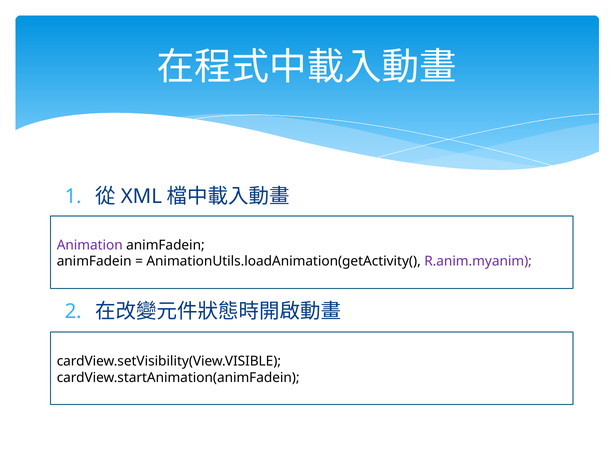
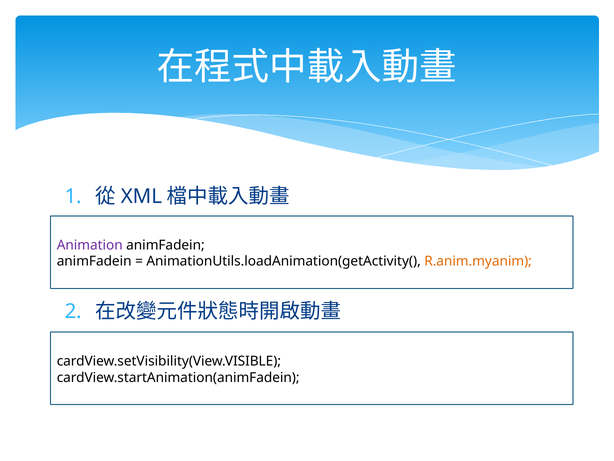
R.anim.myanim colour: purple -> orange (478, 261)
